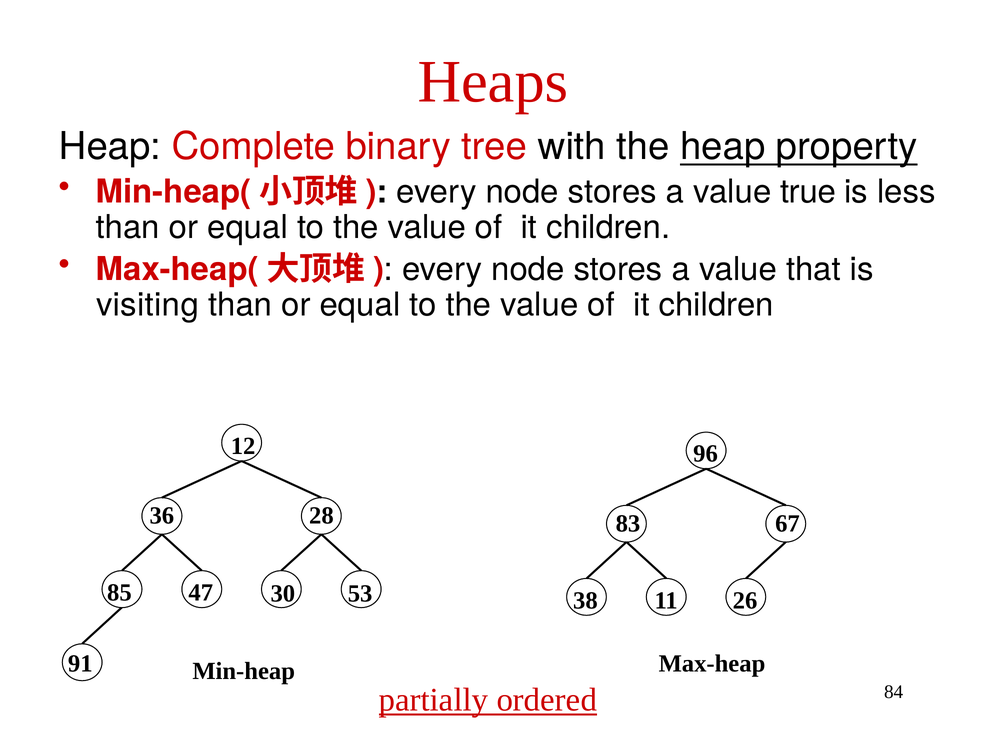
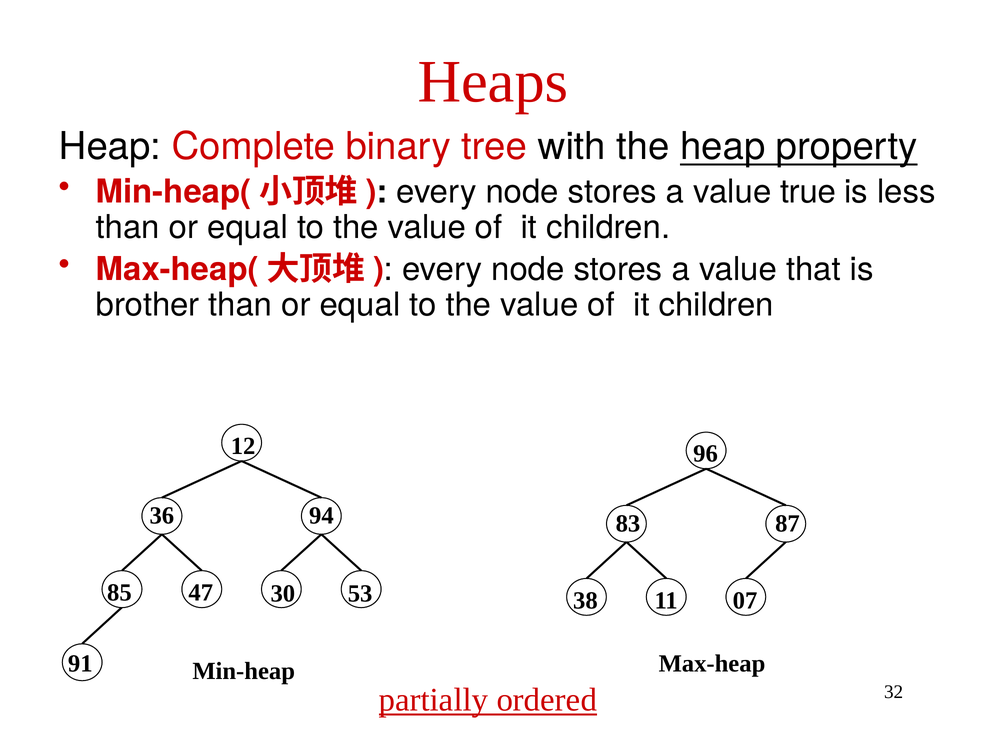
visiting: visiting -> brother (148, 305)
28: 28 -> 94 (321, 516)
67: 67 -> 87 (787, 524)
26: 26 -> 07 (745, 601)
84: 84 -> 32 (894, 692)
